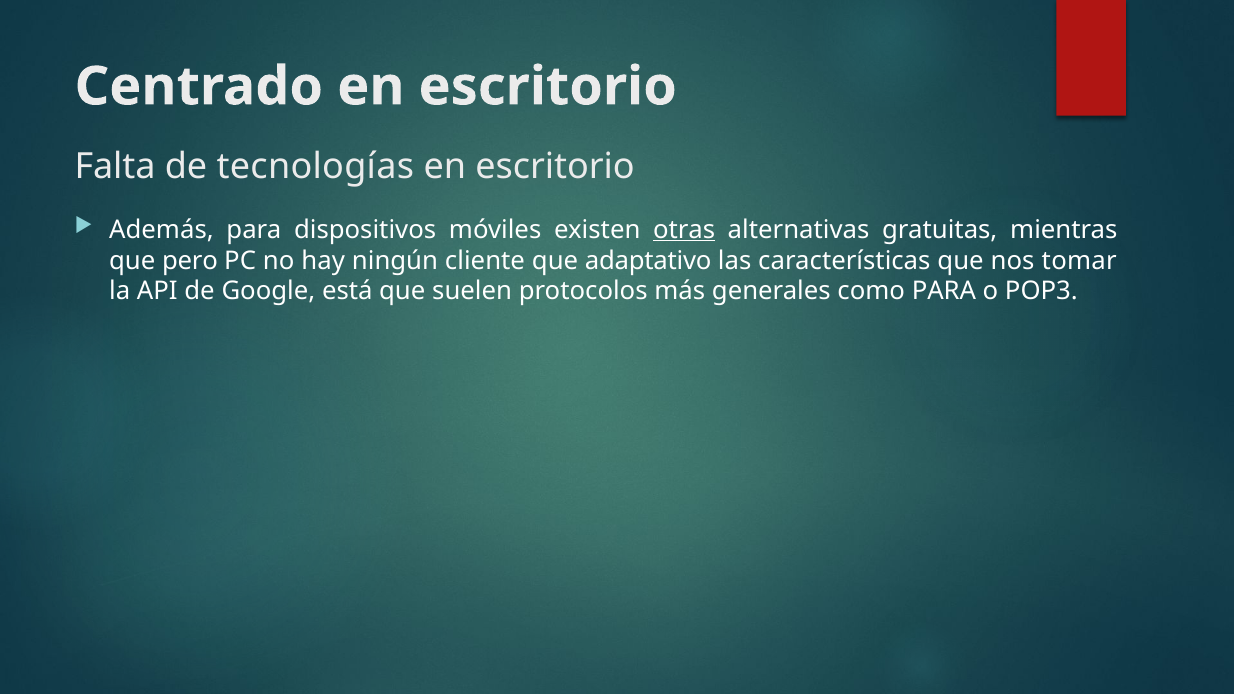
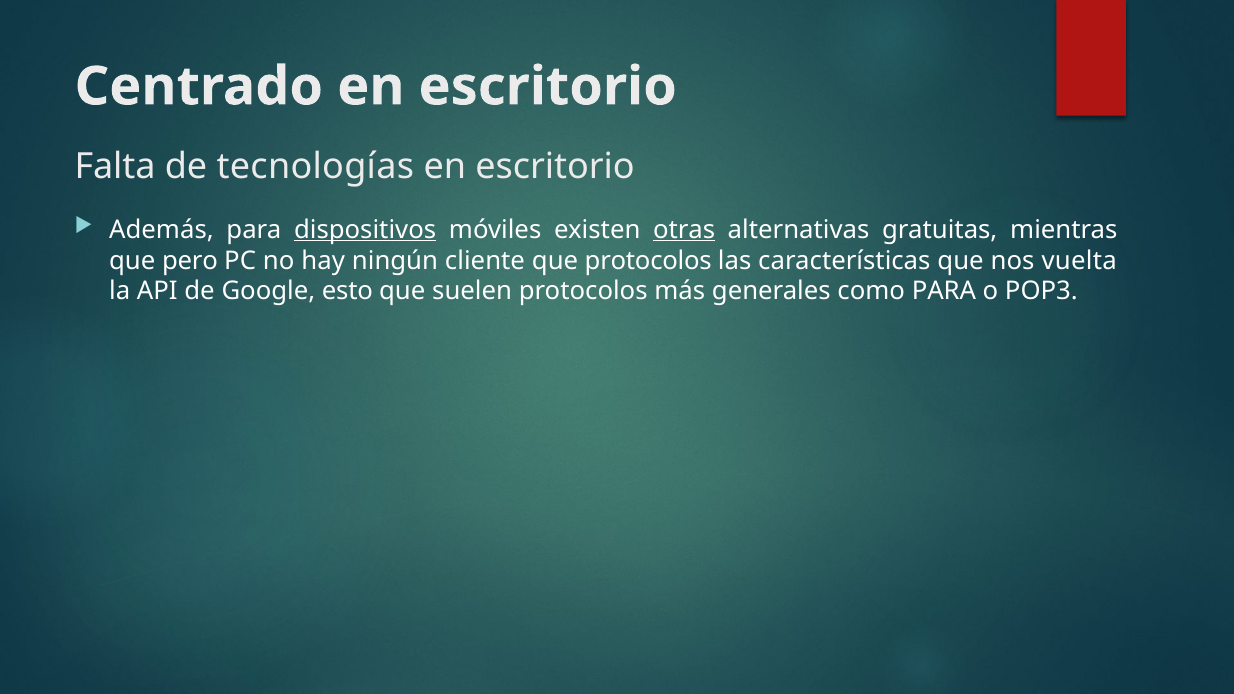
dispositivos underline: none -> present (365, 230)
que adaptativo: adaptativo -> protocolos (648, 261)
tomar: tomar -> vuelta (1079, 261)
está: está -> esto (347, 291)
